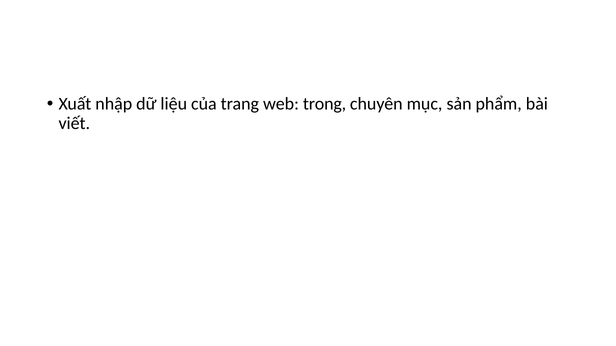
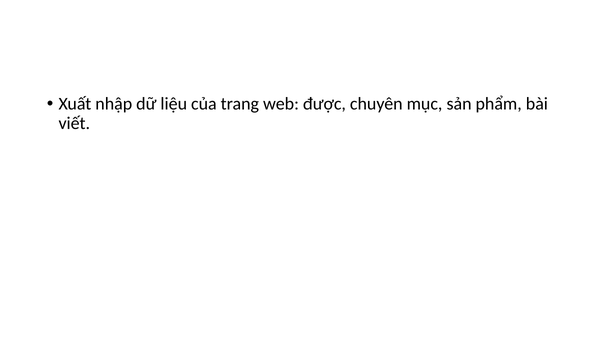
trong: trong -> được (324, 104)
